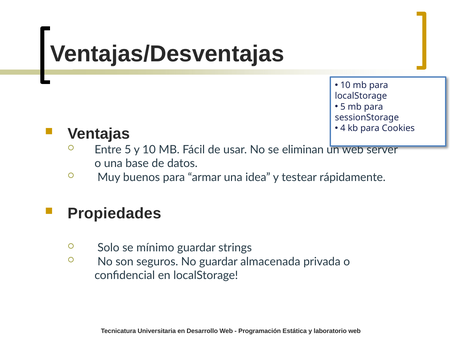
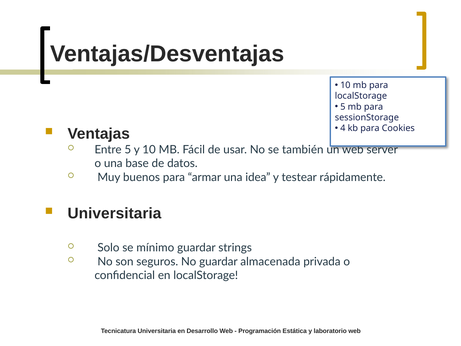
eliminan: eliminan -> también (303, 149)
Propiedades: Propiedades -> Universitaria (114, 213)
